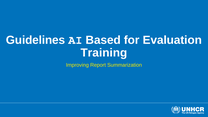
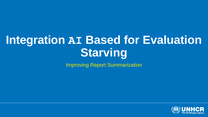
Guidelines: Guidelines -> Integration (36, 40)
Training: Training -> Starving (104, 53)
